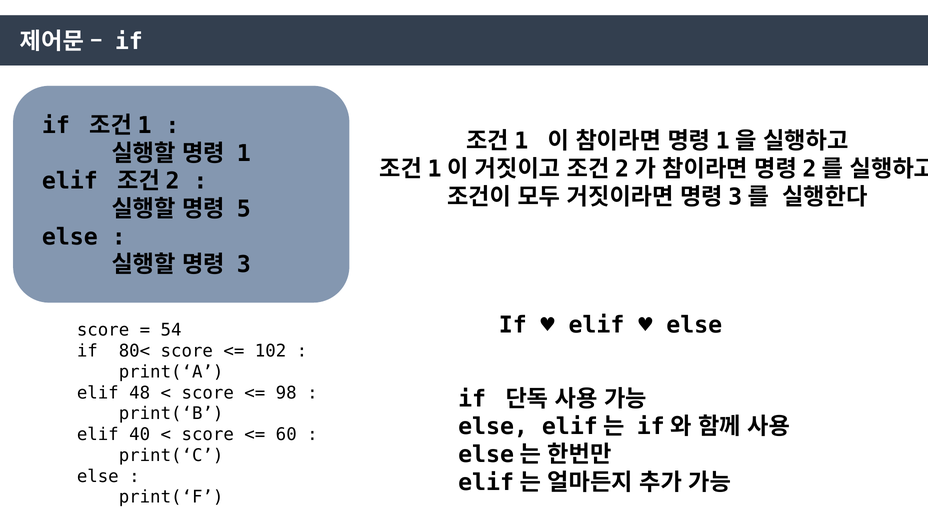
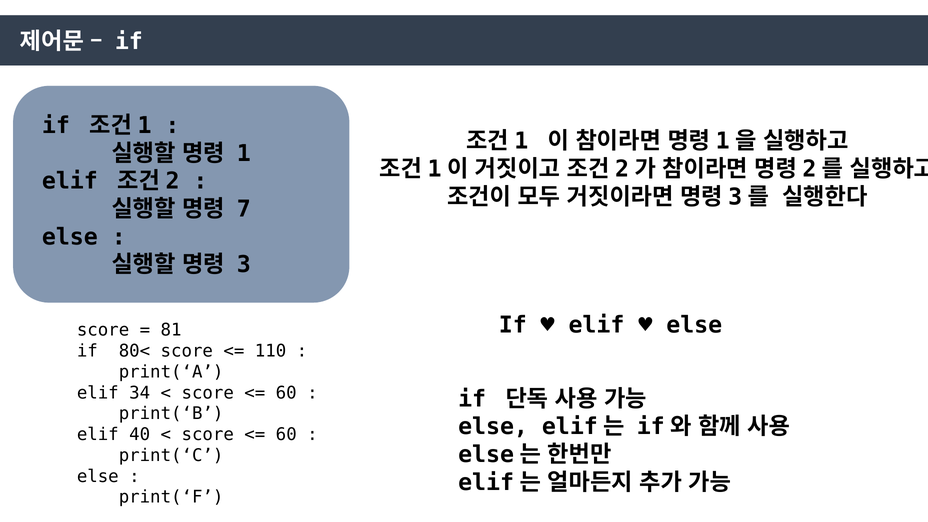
5: 5 -> 7 (244, 209)
54: 54 -> 81 (171, 330)
102: 102 -> 110 (271, 351)
48: 48 -> 34 (140, 393)
98: 98 -> 60 (286, 393)
